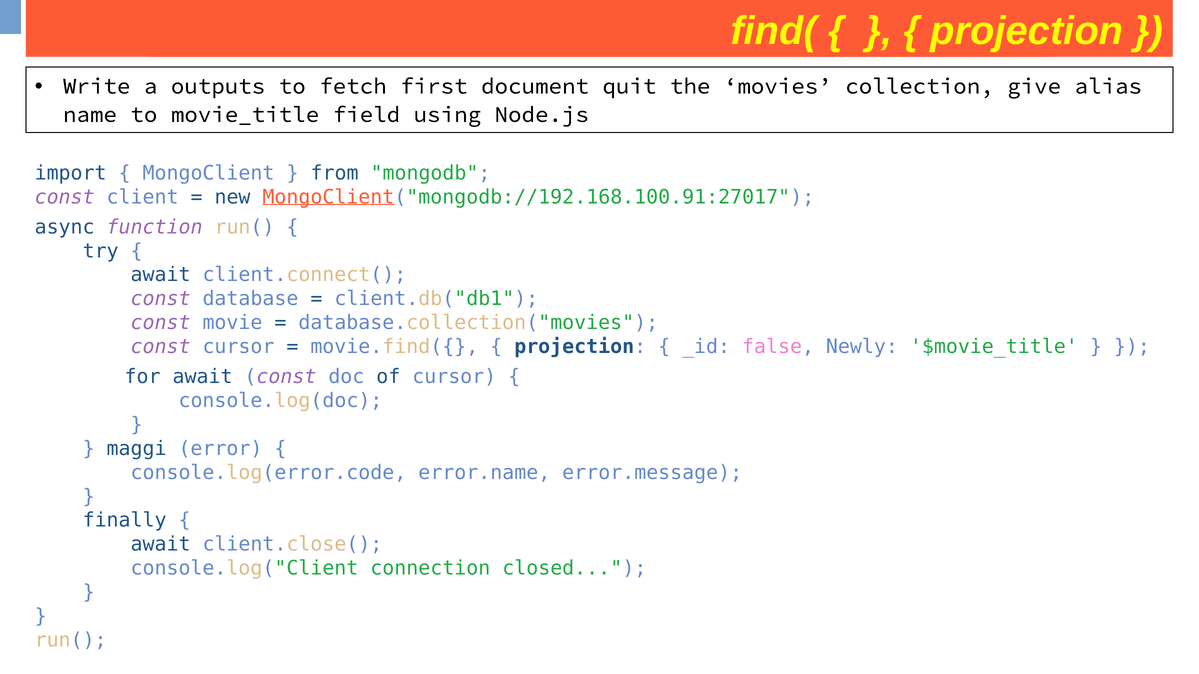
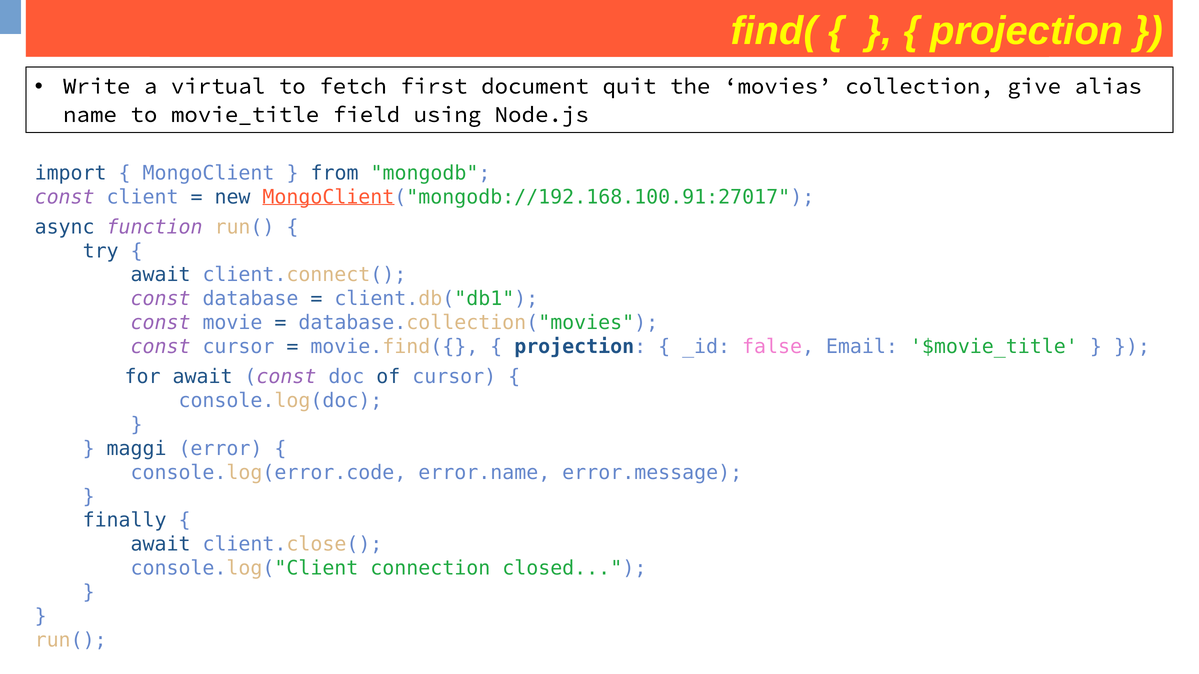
outputs: outputs -> virtual (218, 86)
Newly: Newly -> Email (862, 347)
